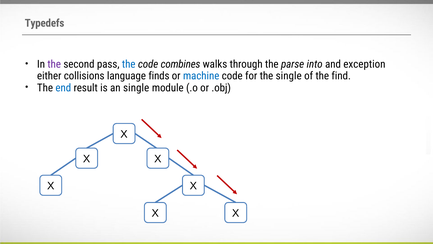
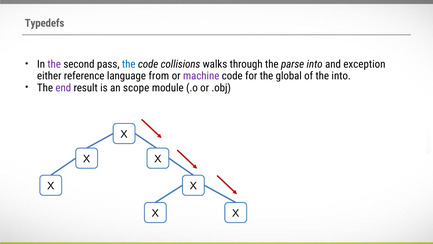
combines: combines -> collisions (180, 64)
collisions: collisions -> reference (84, 76)
finds: finds -> from (159, 76)
machine colour: blue -> purple (201, 76)
the single: single -> global (289, 76)
the find: find -> into (341, 76)
end colour: blue -> purple (63, 88)
an single: single -> scope (136, 88)
